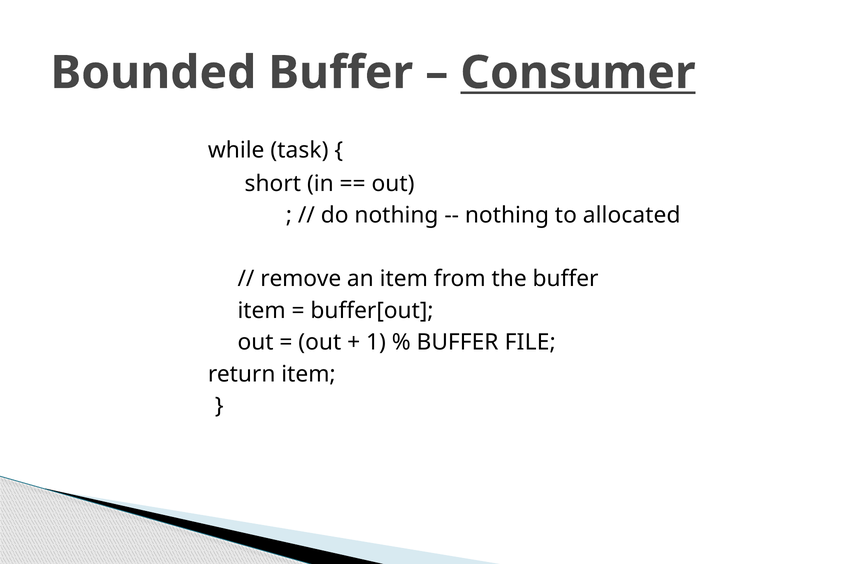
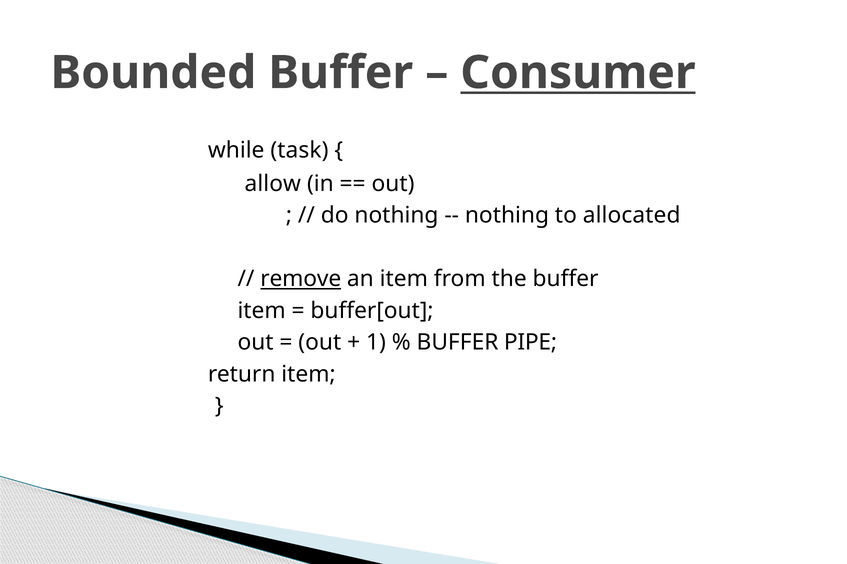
short: short -> allow (273, 184)
remove underline: none -> present (301, 279)
FILE: FILE -> PIPE (530, 343)
